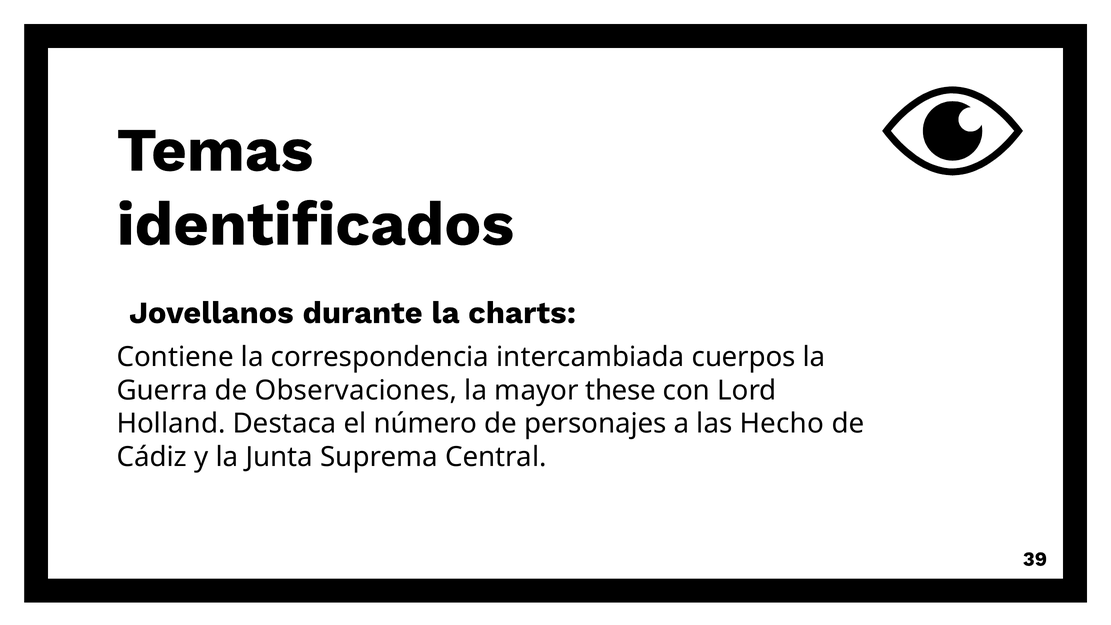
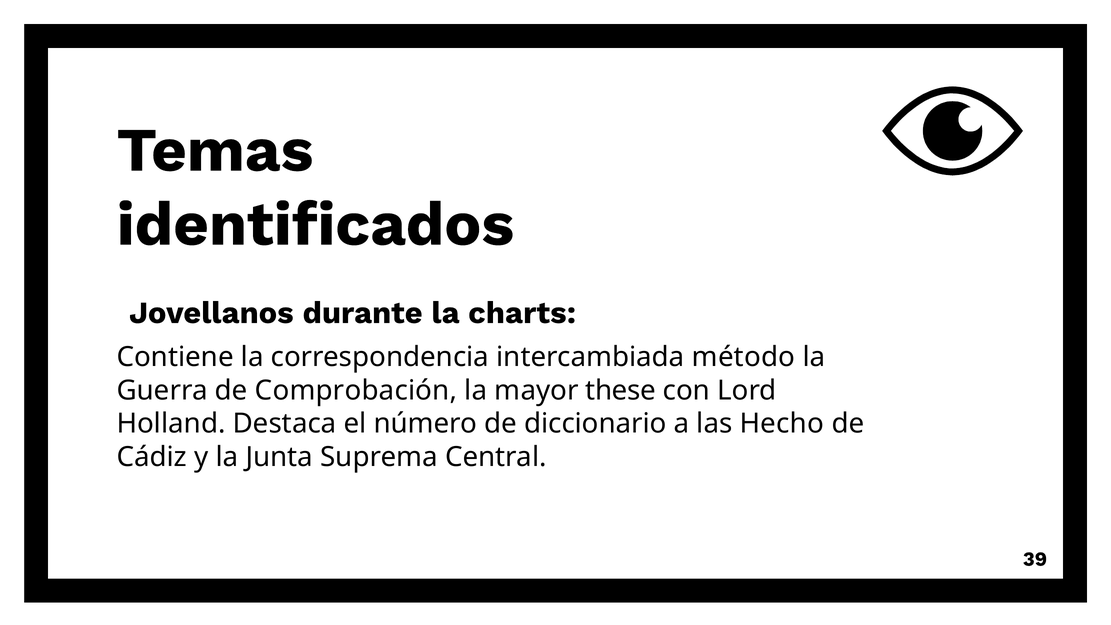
cuerpos: cuerpos -> método (744, 357)
Observaciones: Observaciones -> Comprobación (356, 390)
personajes: personajes -> diccionario (595, 424)
